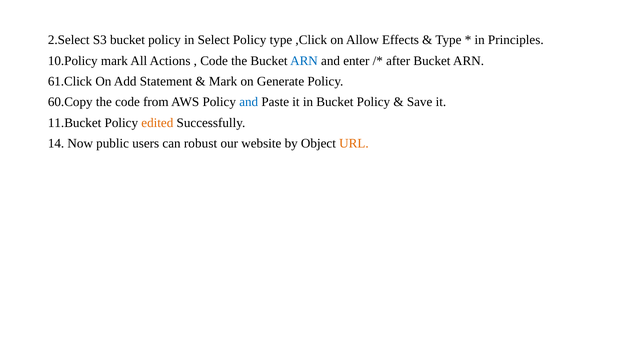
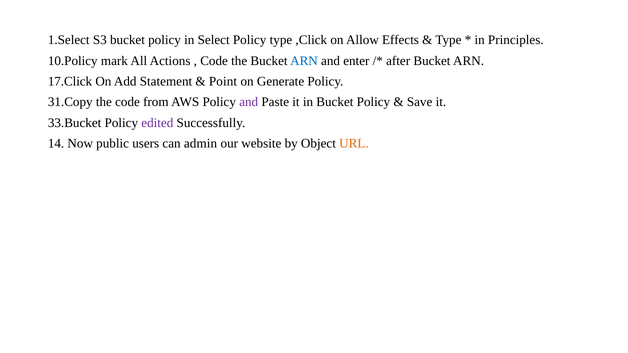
2.Select: 2.Select -> 1.Select (69, 40)
61.Click: 61.Click -> 17.Click (70, 81)
Mark: Mark -> Point (223, 81)
60.Copy: 60.Copy -> 31.Copy (70, 102)
and colour: blue -> purple (249, 102)
11.Bucket: 11.Bucket -> 33.Bucket (75, 123)
edited colour: orange -> purple (157, 123)
robust: robust -> admin (201, 144)
